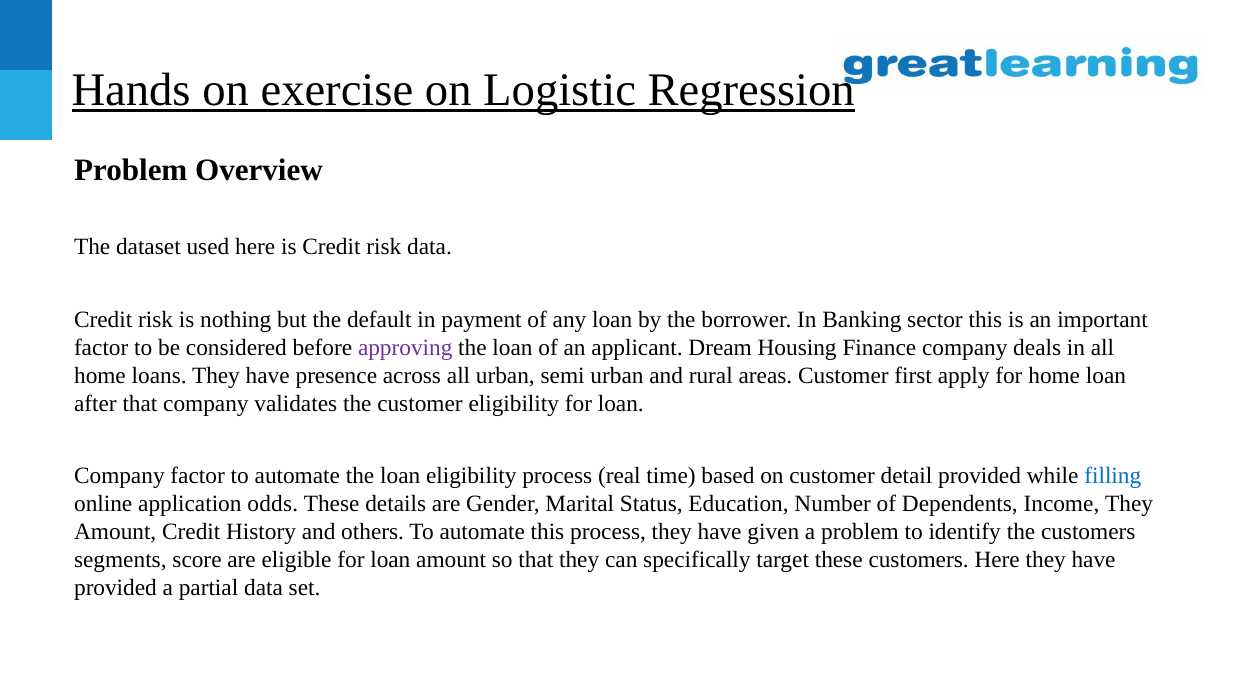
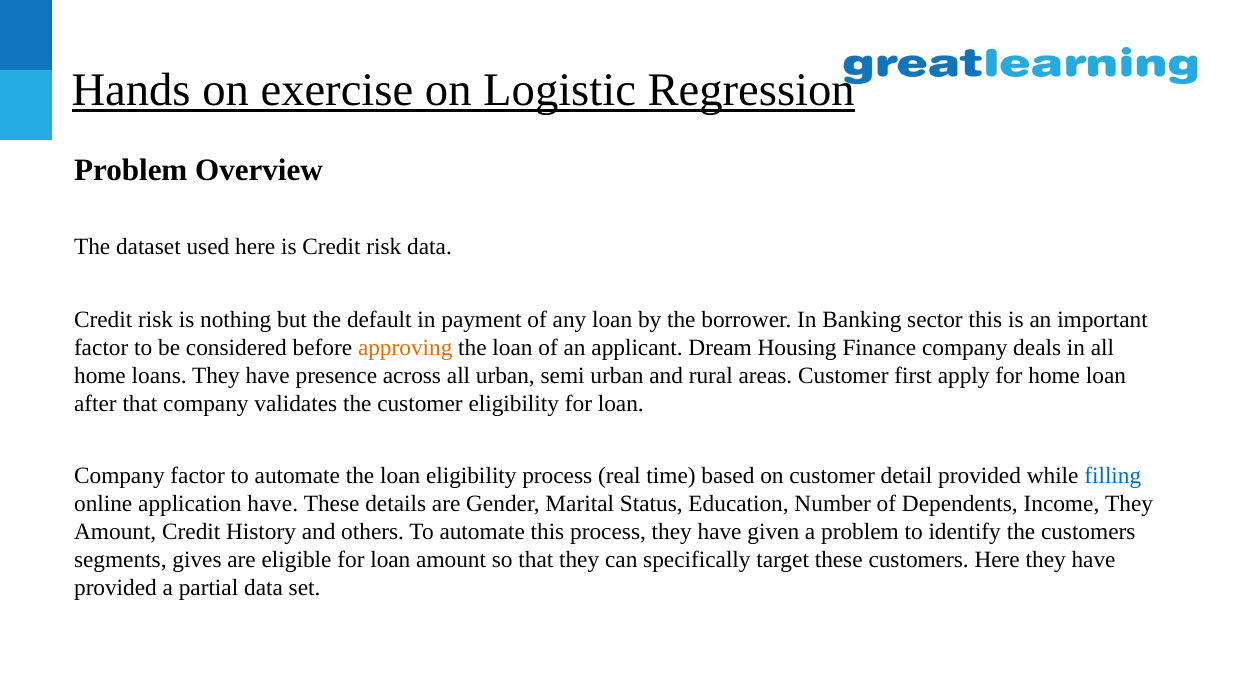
approving colour: purple -> orange (405, 347)
application odds: odds -> have (273, 504)
score: score -> gives (197, 560)
